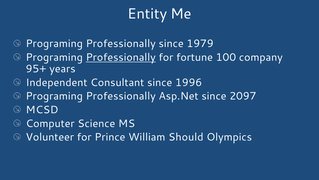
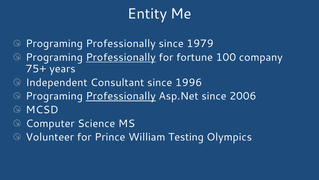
95+: 95+ -> 75+ (36, 69)
Professionally underline: none -> present (121, 96)
2097: 2097 -> 2006 (243, 96)
Should: Should -> Testing (186, 137)
